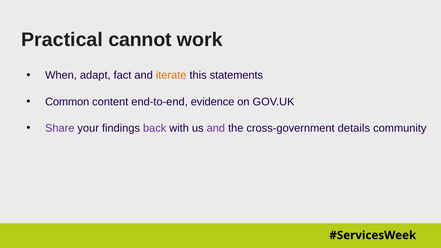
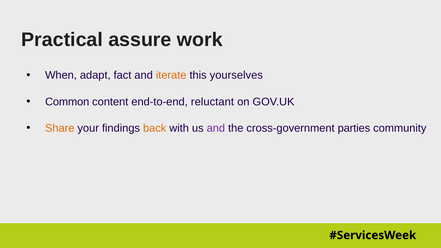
cannot: cannot -> assure (140, 40)
statements: statements -> yourselves (236, 75)
evidence: evidence -> reluctant (212, 102)
Share colour: purple -> orange (60, 128)
back colour: purple -> orange (155, 128)
details: details -> parties (354, 128)
